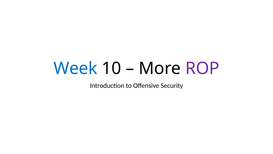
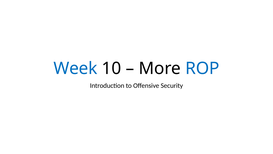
ROP colour: purple -> blue (202, 68)
